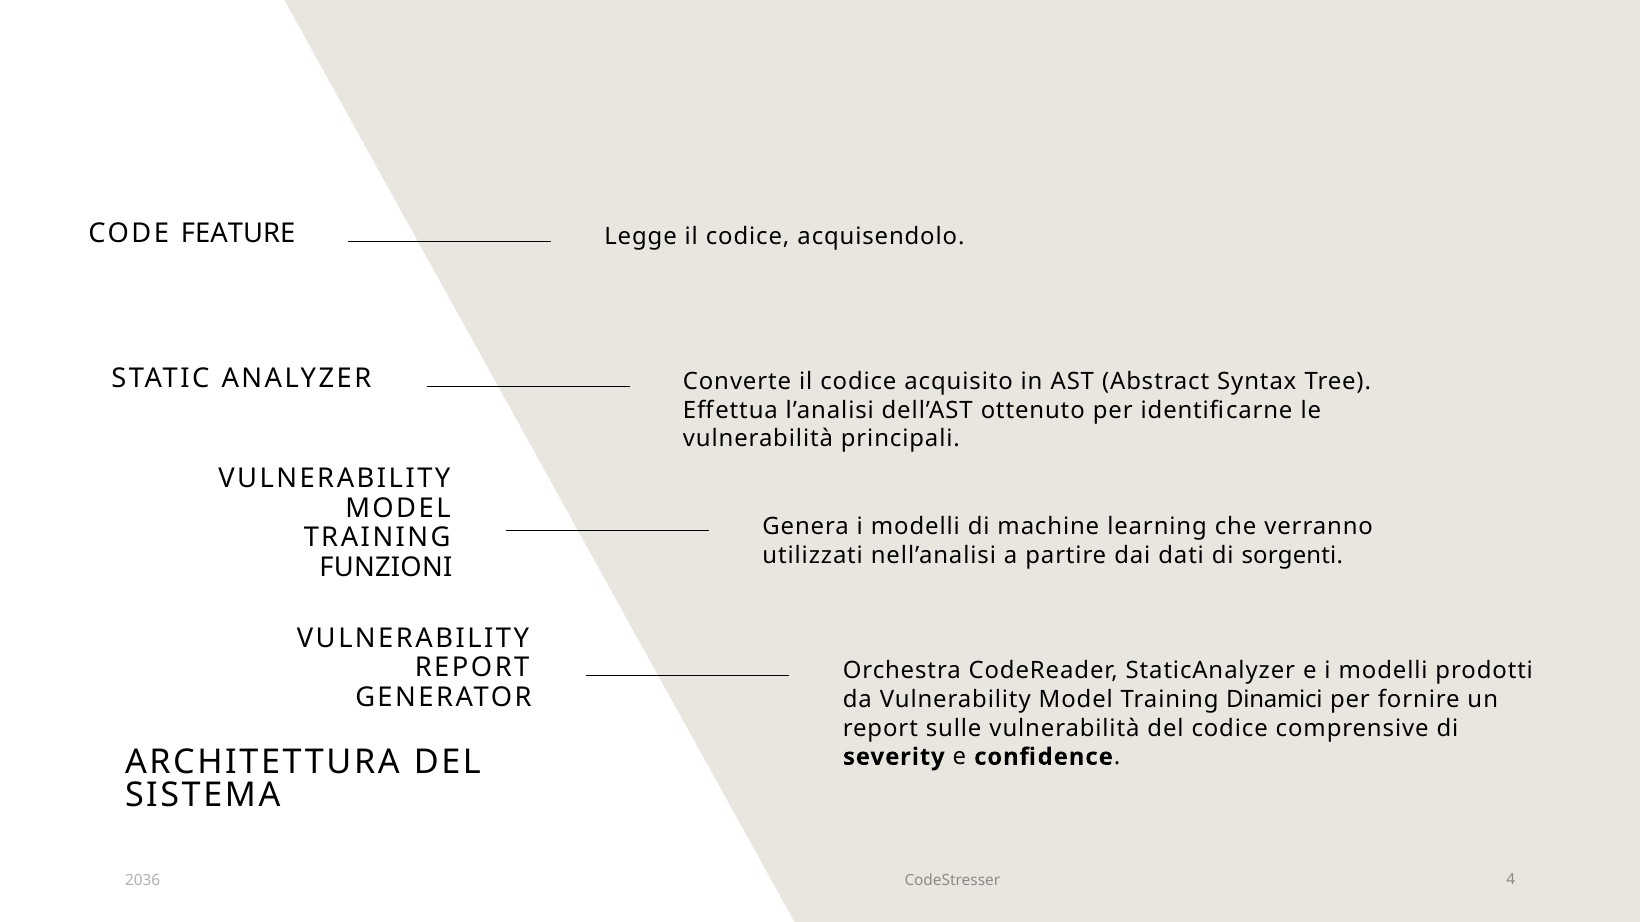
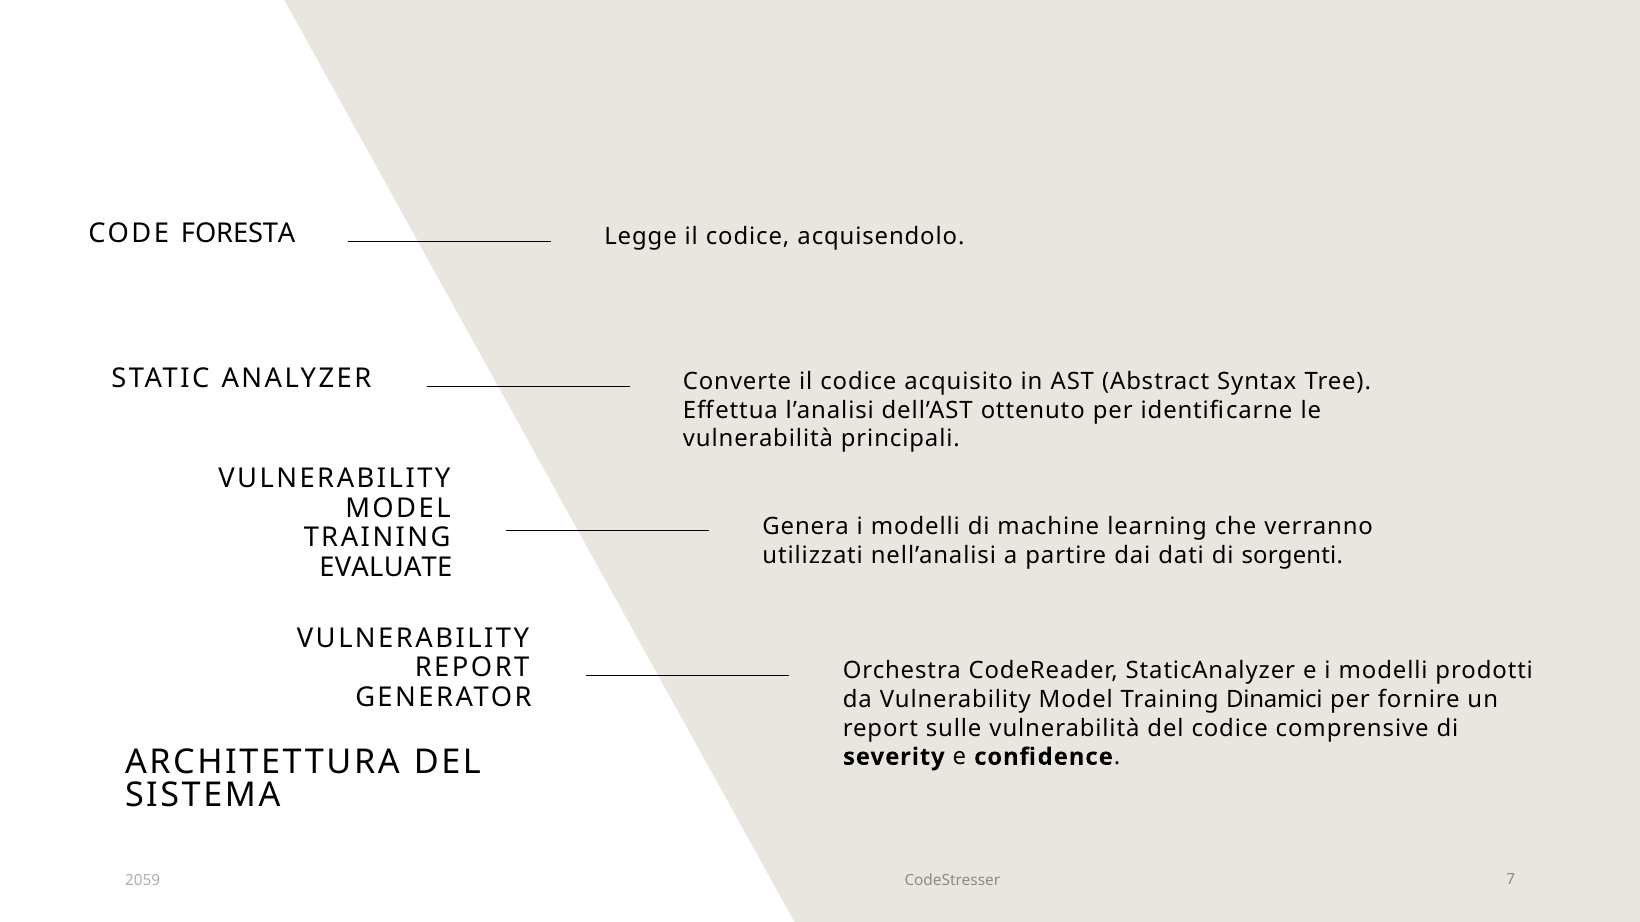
FEATURE: FEATURE -> FORESTA (238, 234)
FUNZIONI: FUNZIONI -> EVALUATE (386, 567)
2036: 2036 -> 2059 (143, 881)
4: 4 -> 7 (1511, 879)
